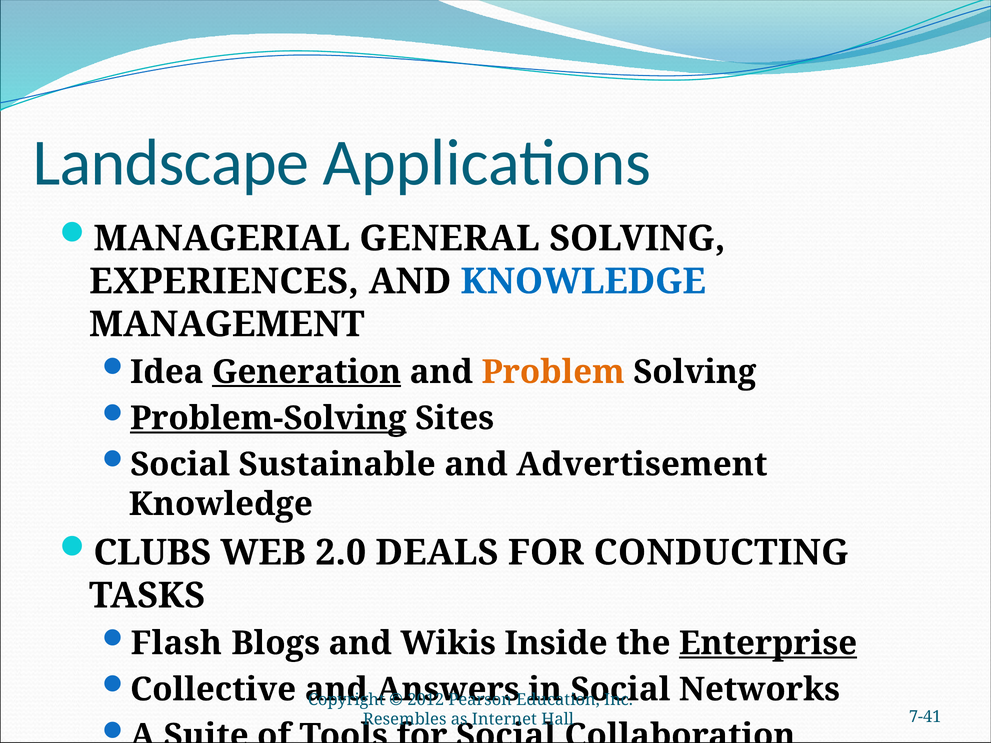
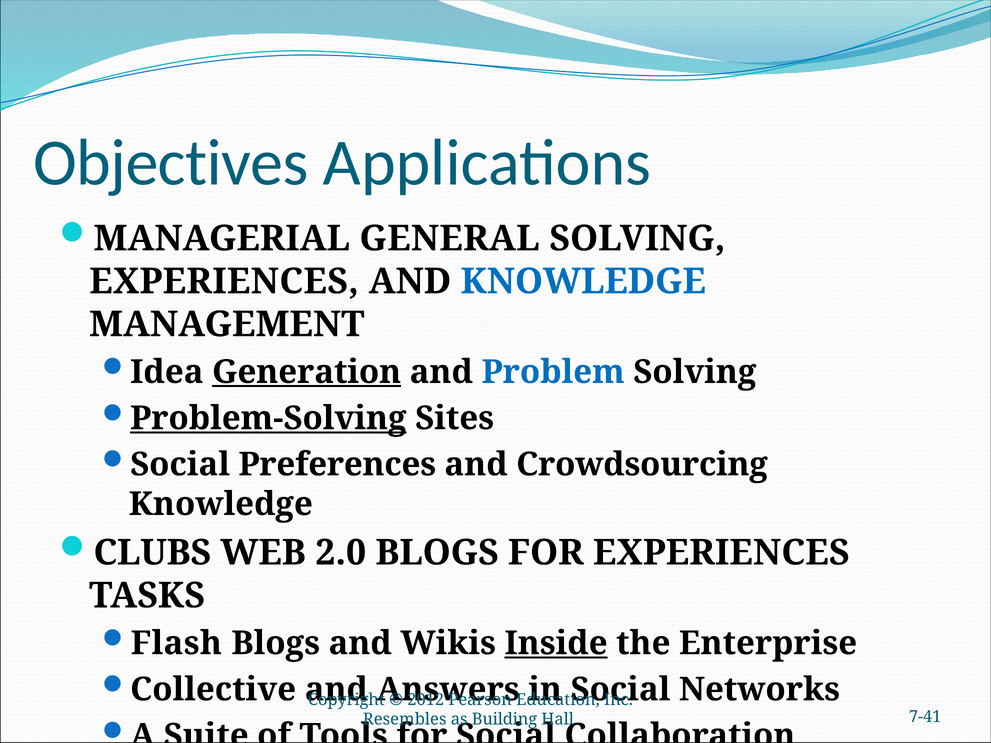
Landscape: Landscape -> Objectives (171, 163)
Problem colour: orange -> blue (553, 372)
Sustainable: Sustainable -> Preferences (337, 465)
Advertisement: Advertisement -> Crowdsourcing (642, 465)
2.0 DEALS: DEALS -> BLOGS (437, 553)
FOR CONDUCTING: CONDUCTING -> EXPERIENCES (721, 553)
Inside underline: none -> present (556, 643)
Enterprise underline: present -> none (768, 643)
Internet: Internet -> Building (504, 720)
